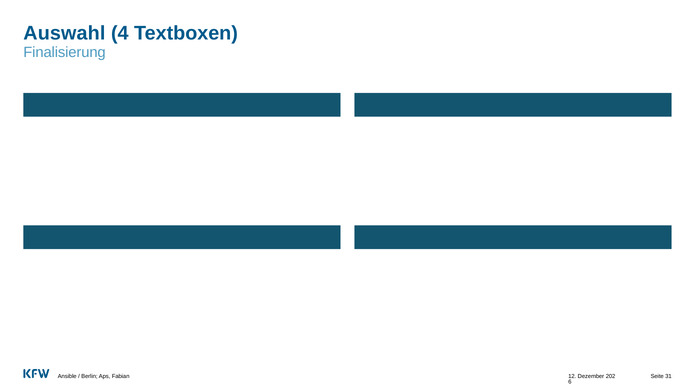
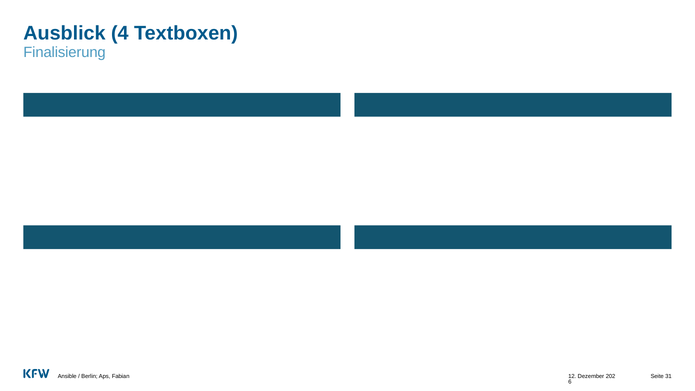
Auswahl: Auswahl -> Ausblick (64, 33)
